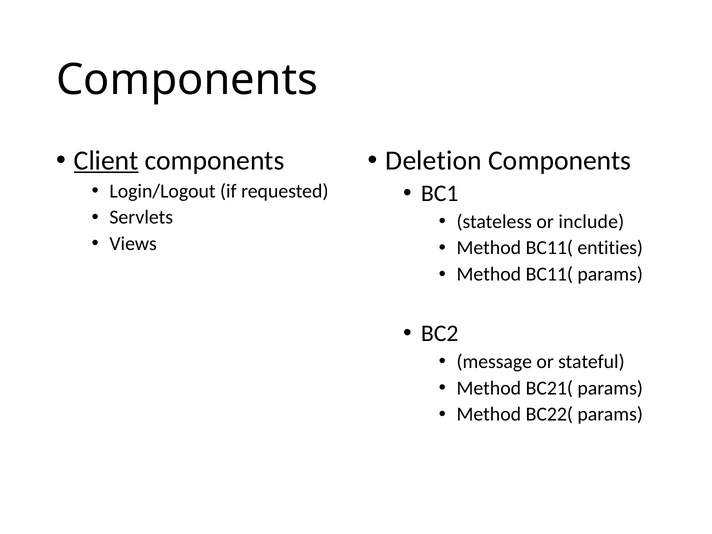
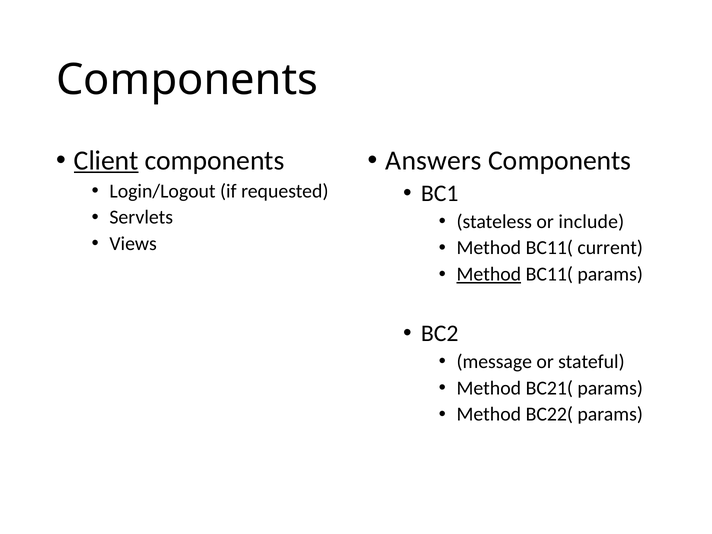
Deletion: Deletion -> Answers (434, 160)
entities: entities -> current (610, 248)
Method underline: none -> present (489, 274)
